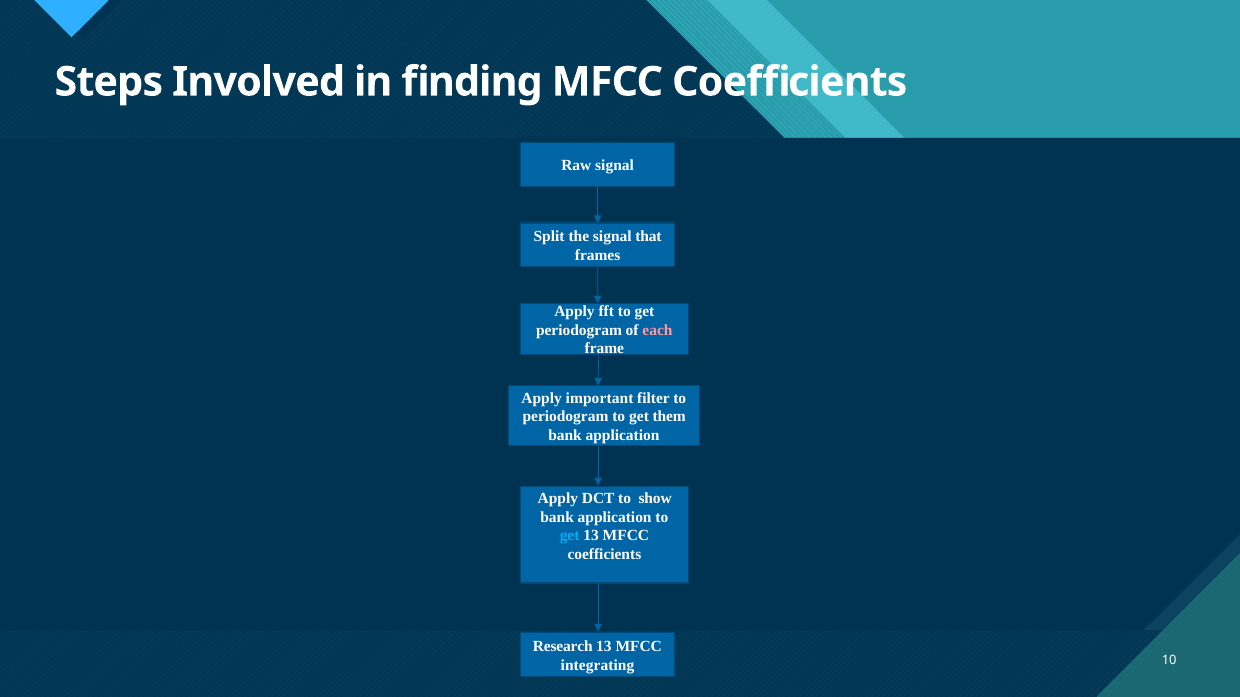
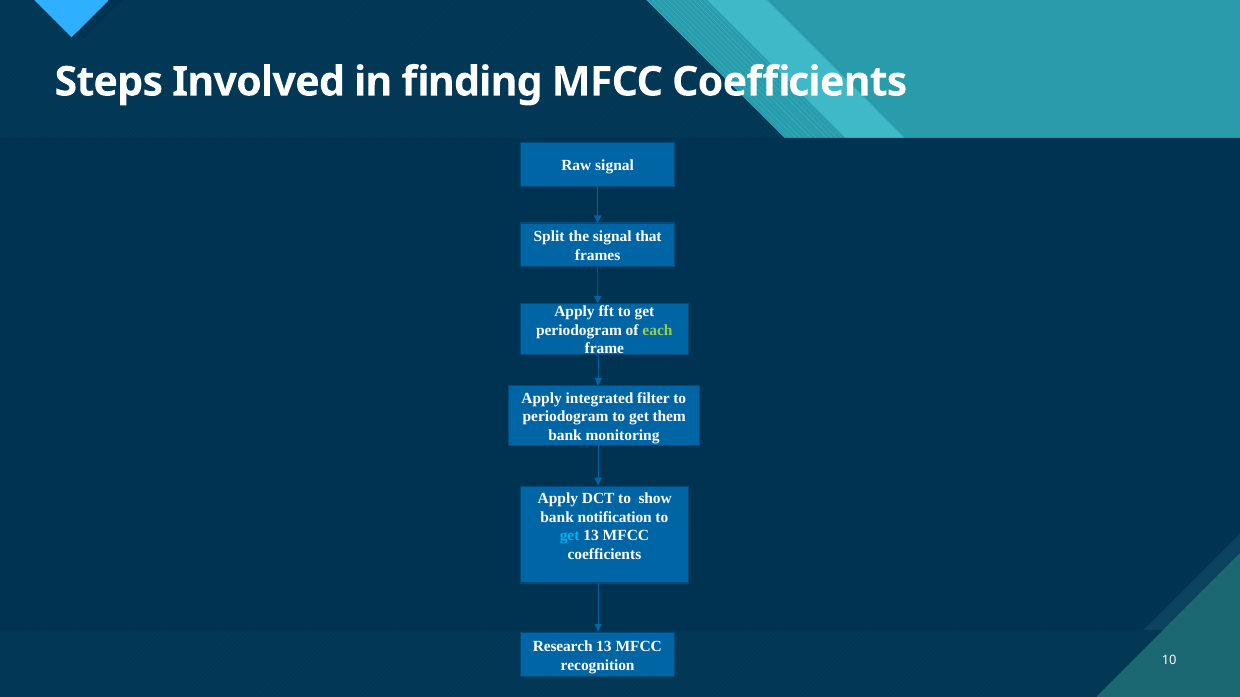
each colour: pink -> light green (658, 330)
important: important -> integrated (600, 398)
application: application -> monitoring (623, 435)
application: application -> notification (615, 518)
integrating: integrating -> recognition (598, 666)
